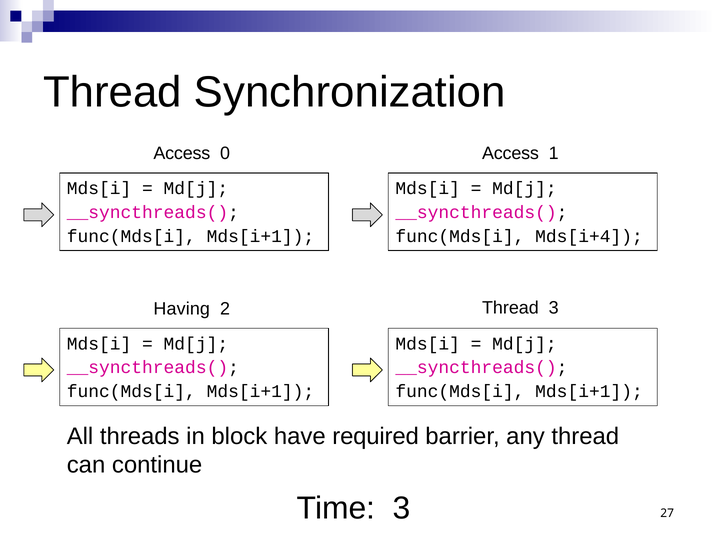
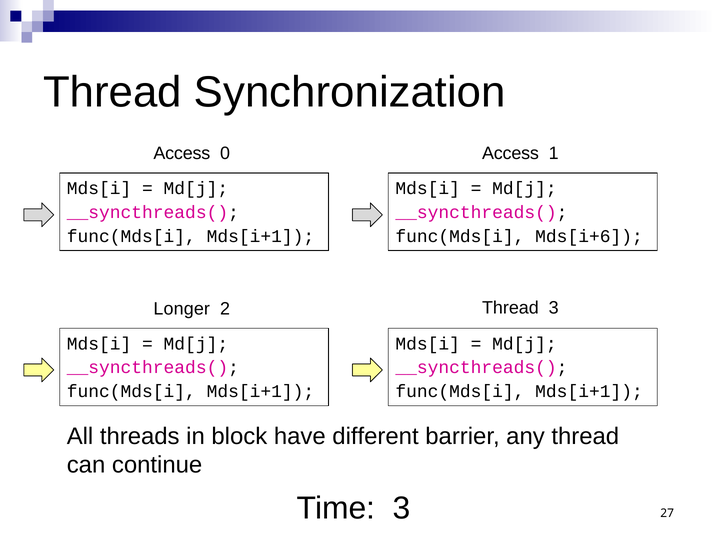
Mds[i+4: Mds[i+4 -> Mds[i+6 (589, 237)
Having: Having -> Longer (182, 309)
required: required -> different (375, 437)
